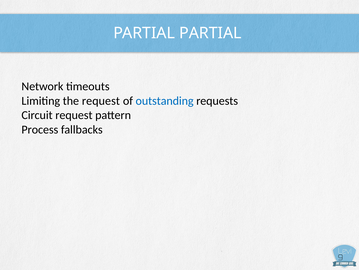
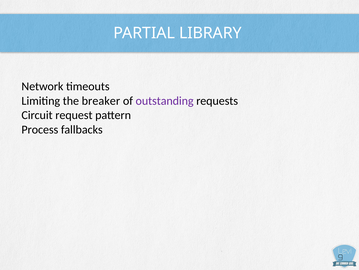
PARTIAL PARTIAL: PARTIAL -> LIBRARY (210, 33)
the request: request -> breaker (101, 101)
outstanding colour: blue -> purple (165, 101)
